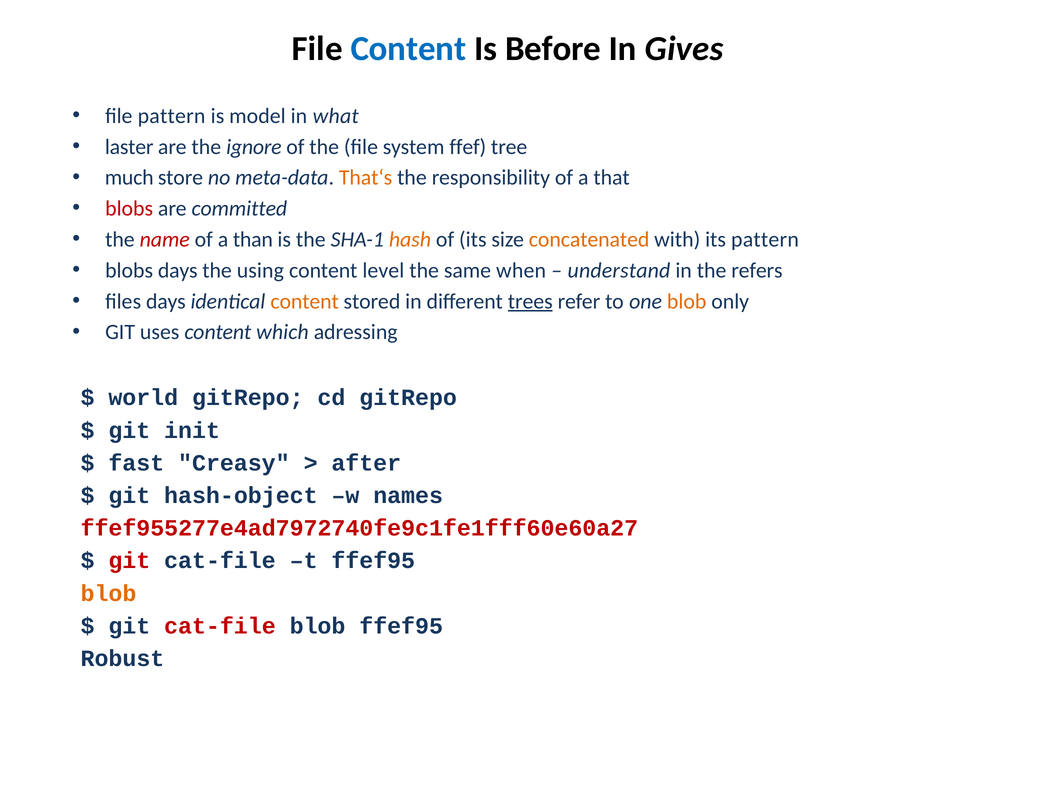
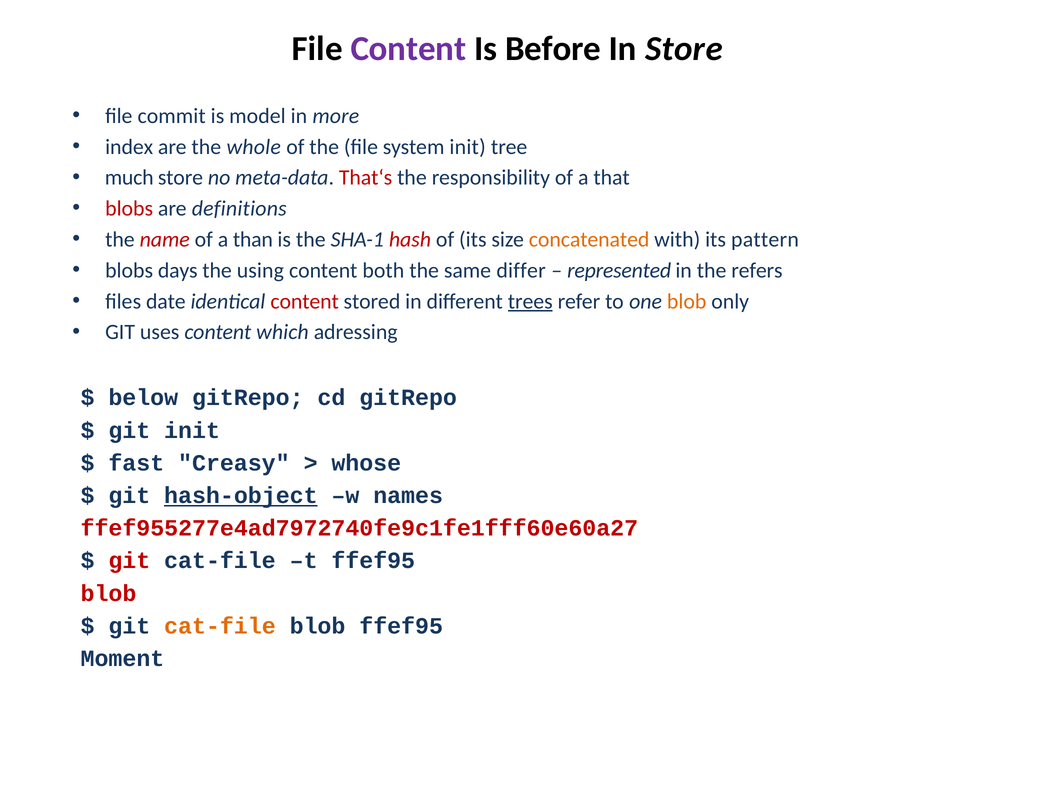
Content colour: blue -> purple (408, 49)
In Gives: Gives -> Store (684, 49)
file pattern: pattern -> commit (172, 116)
what: what -> more (336, 116)
laster: laster -> index (129, 147)
ignore: ignore -> whole (254, 147)
system ffef: ffef -> init (468, 147)
That‘s colour: orange -> red (366, 178)
committed: committed -> definitions (239, 209)
hash colour: orange -> red (410, 239)
level: level -> both (383, 270)
when: when -> differ (521, 270)
understand: understand -> represented (619, 270)
files days: days -> date (166, 301)
content colour: orange -> red (305, 301)
world: world -> below (143, 398)
after: after -> whose (366, 463)
hash-object underline: none -> present (241, 495)
blob colour: orange -> red (108, 593)
cat-file colour: red -> orange (220, 626)
Robust: Robust -> Moment (122, 658)
